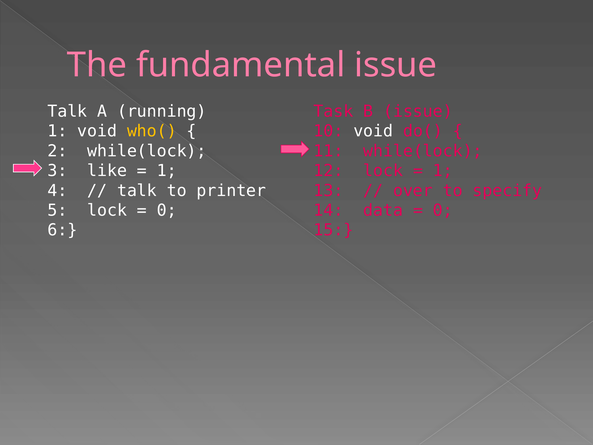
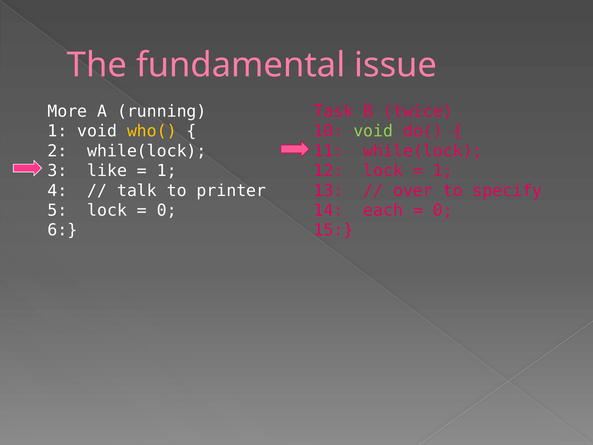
Talk: Talk -> More (67, 111)
B issue: issue -> twice (418, 111)
void colour: white -> light green (373, 131)
data: data -> each (383, 210)
